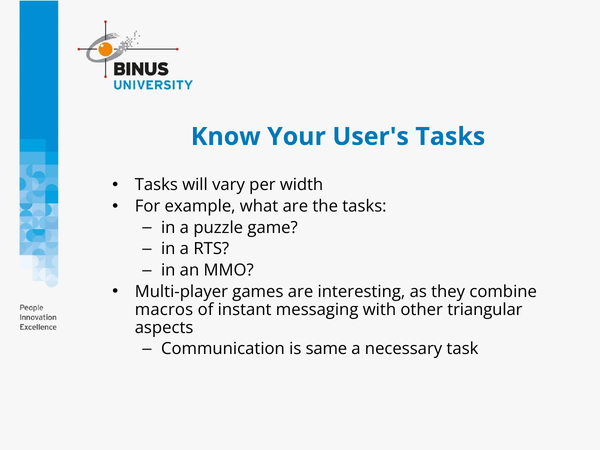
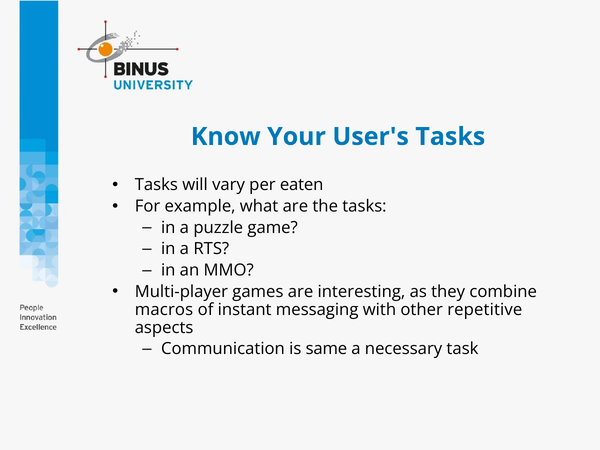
width: width -> eaten (302, 185)
triangular: triangular -> repetitive (485, 310)
